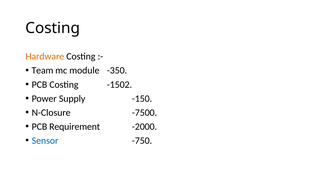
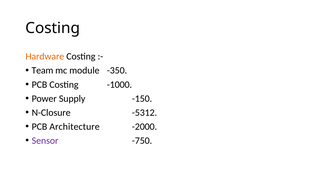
-1502: -1502 -> -1000 (119, 84)
-7500: -7500 -> -5312 (144, 112)
Requirement: Requirement -> Architecture (75, 126)
Sensor colour: blue -> purple (45, 140)
